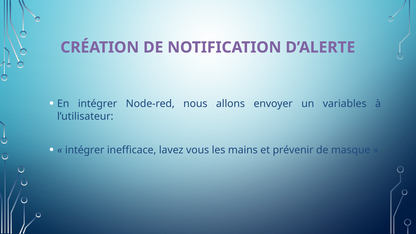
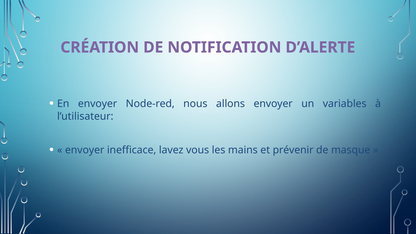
En intégrer: intégrer -> envoyer (98, 104)
intégrer: intégrer -> envoyer (85, 150)
